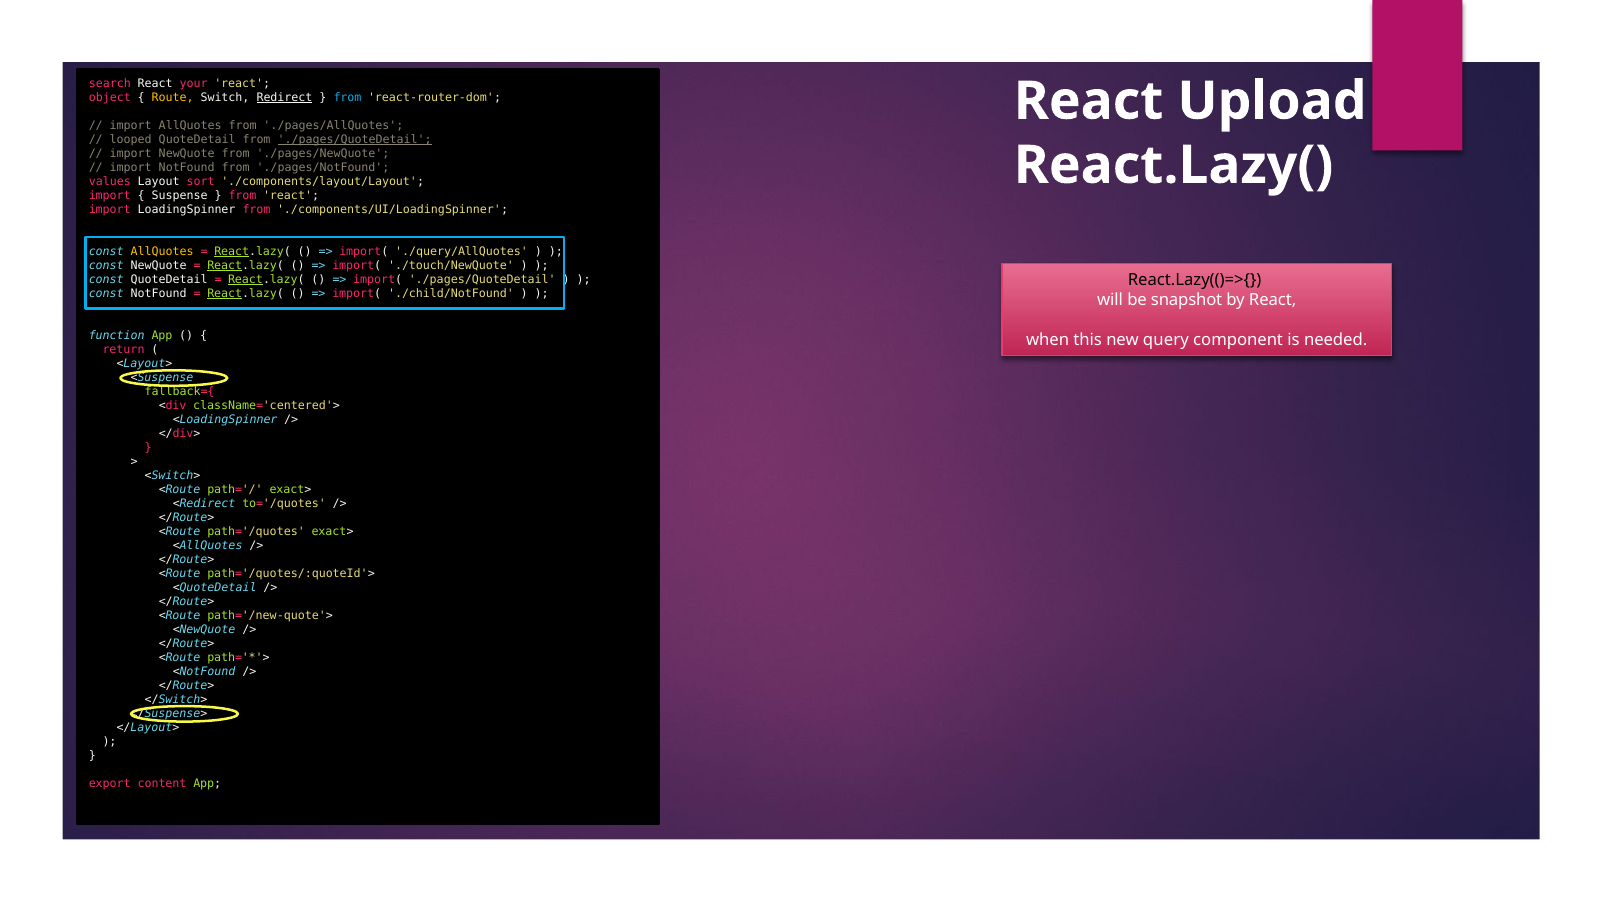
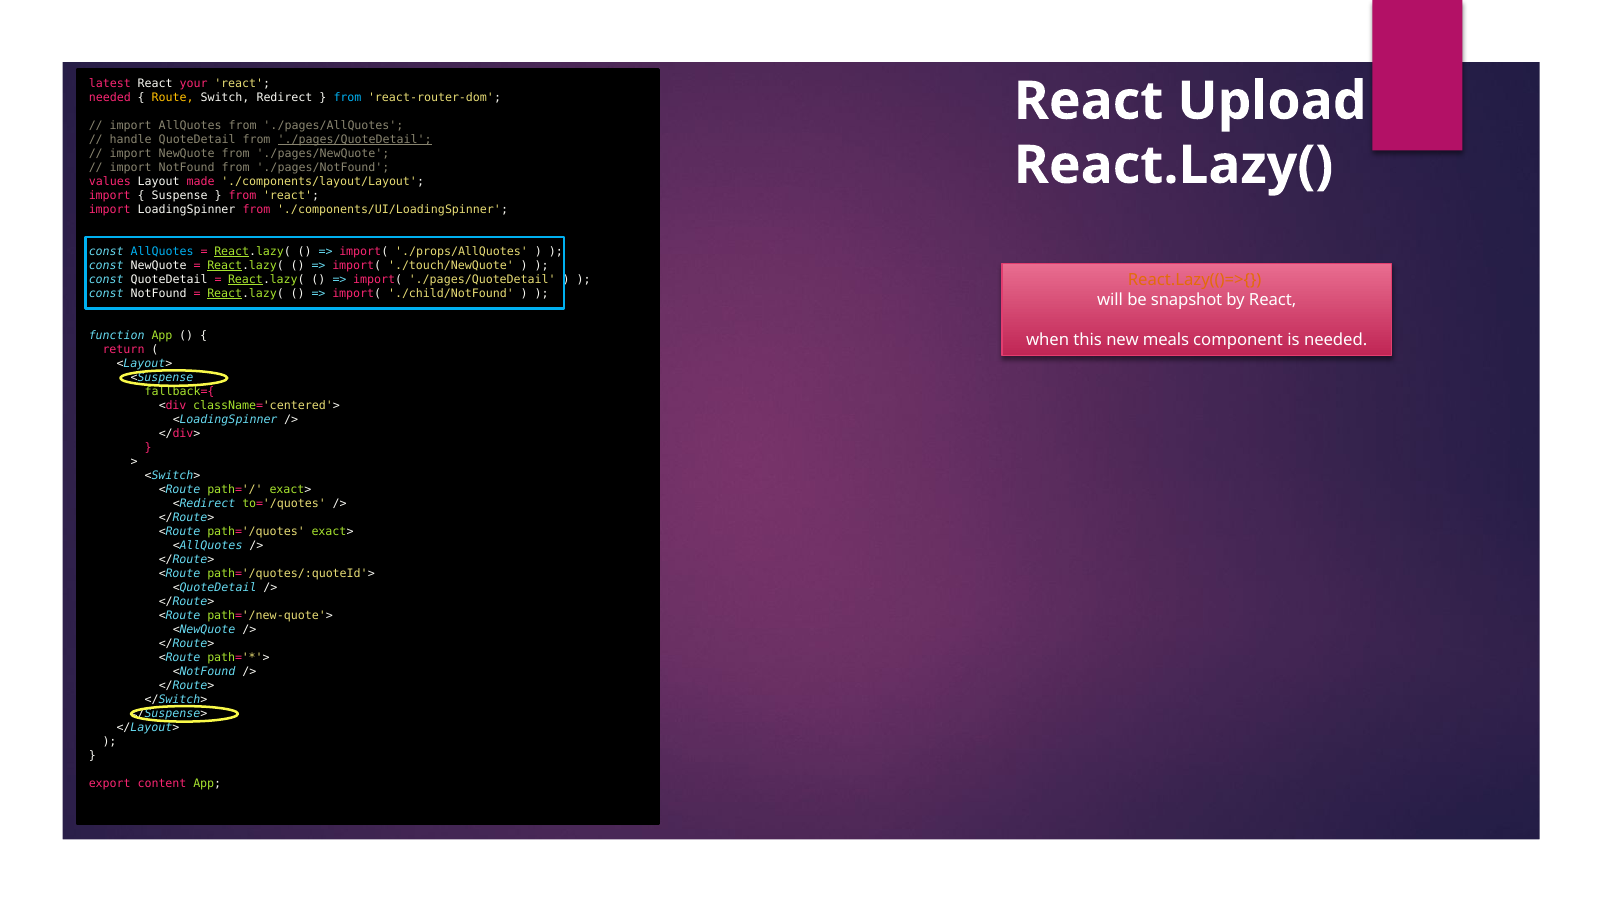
search: search -> latest (110, 83)
object: object -> needed (110, 97)
Redirect underline: present -> none (284, 97)
looped: looped -> handle (131, 139)
sort: sort -> made (201, 181)
AllQuotes colour: yellow -> light blue (162, 251)
./query/AllQuotes: ./query/AllQuotes -> ./props/AllQuotes (462, 251)
React.Lazy(()=>{ colour: black -> orange (1195, 280)
query: query -> meals (1166, 340)
